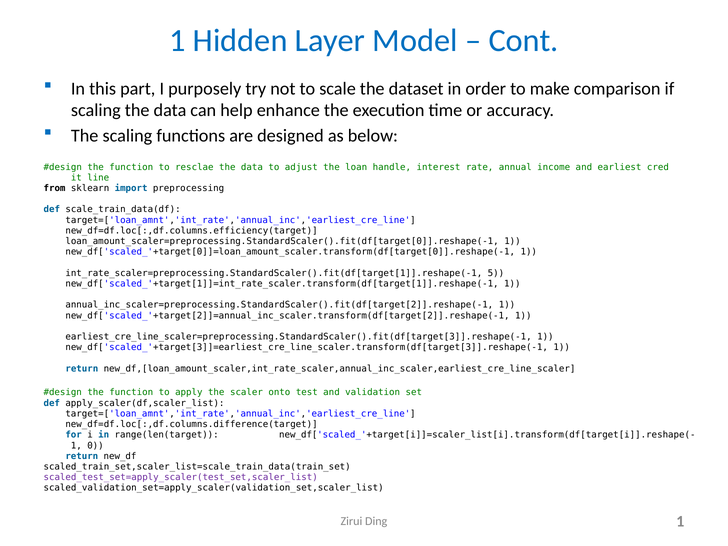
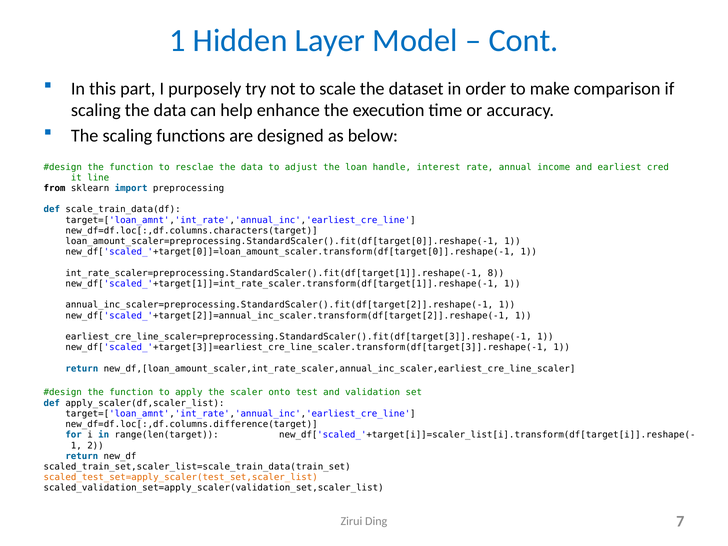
new_df=df.loc[:,df.columns.efficiency(target: new_df=df.loc[:,df.columns.efficiency(target -> new_df=df.loc[:,df.columns.characters(target (192, 231)
5: 5 -> 8 (496, 273)
0: 0 -> 2 (95, 446)
scaled_test_set=apply_scaler(test_set,scaler_list colour: purple -> orange (181, 477)
Ding 1: 1 -> 7 (680, 522)
